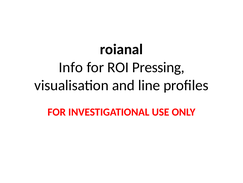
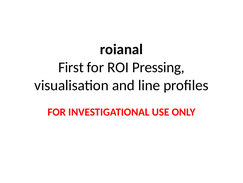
Info: Info -> First (71, 67)
